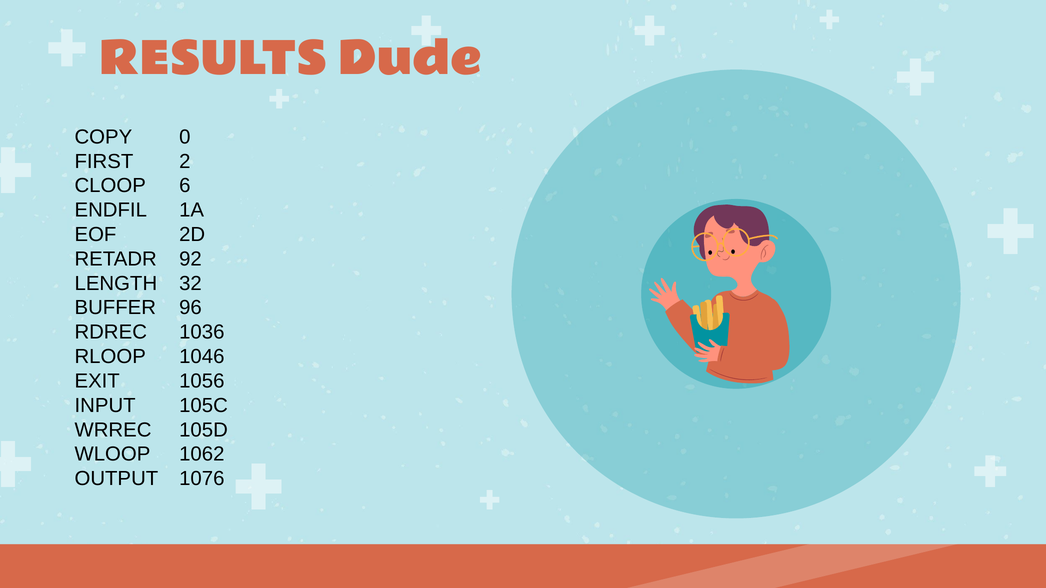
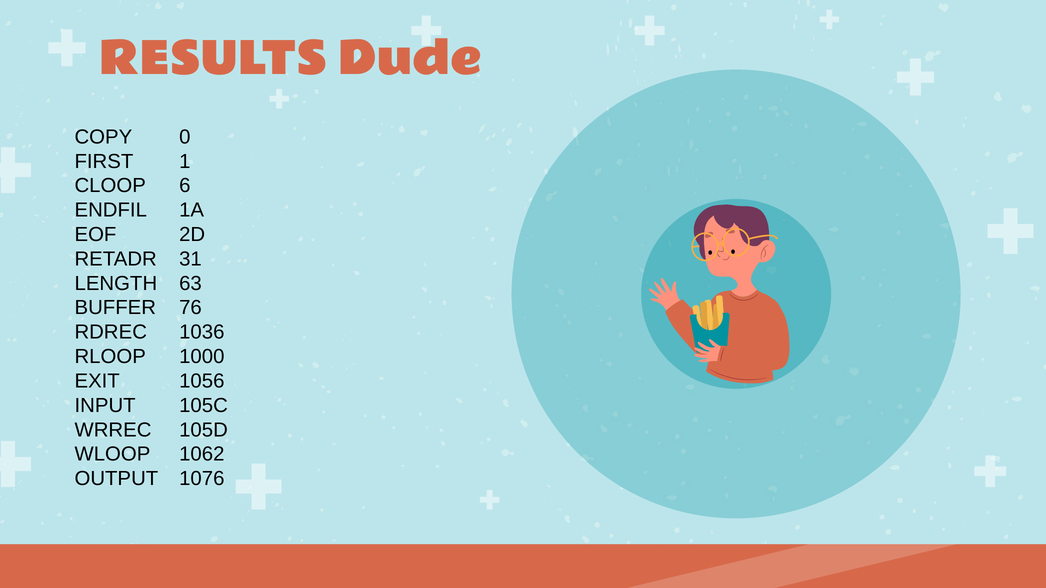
2: 2 -> 1 (185, 161)
92: 92 -> 31 (190, 259)
32: 32 -> 63 (190, 284)
96: 96 -> 76 (190, 308)
1046: 1046 -> 1000 (202, 357)
